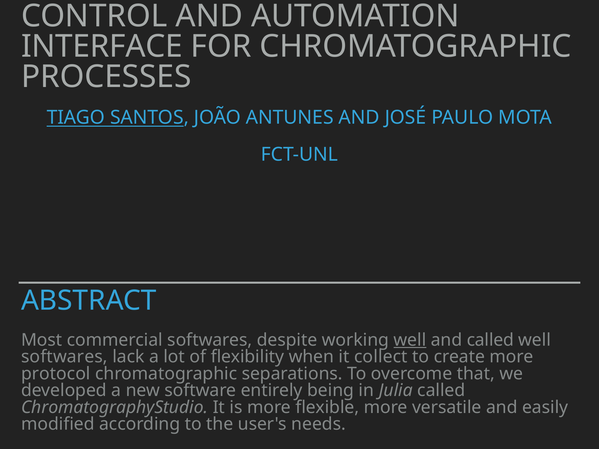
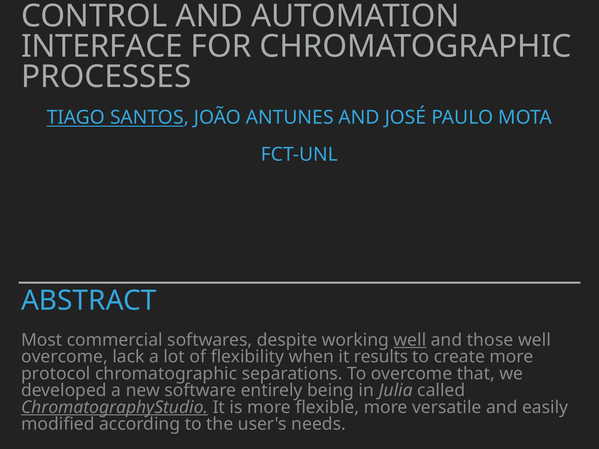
and called: called -> those (490, 340)
softwares: softwares -> overcome (64, 357)
collect: collect -> results (381, 357)
ChromatographyStudio underline: none -> present (115, 407)
